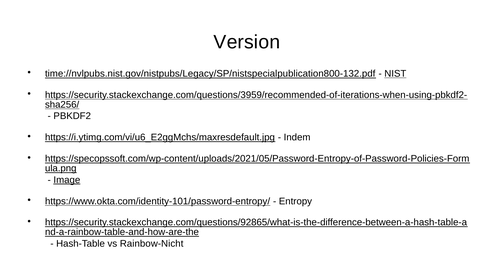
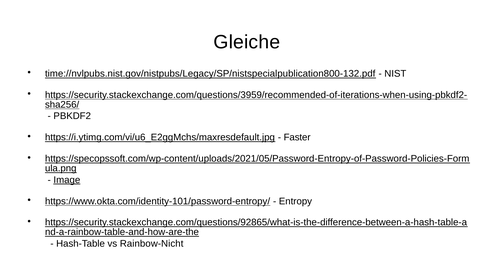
Version: Version -> Gleiche (247, 42)
NIST underline: present -> none (395, 74)
Indem: Indem -> Faster (297, 137)
